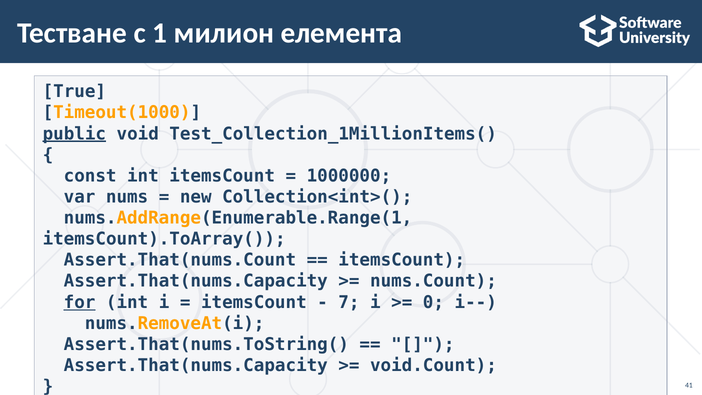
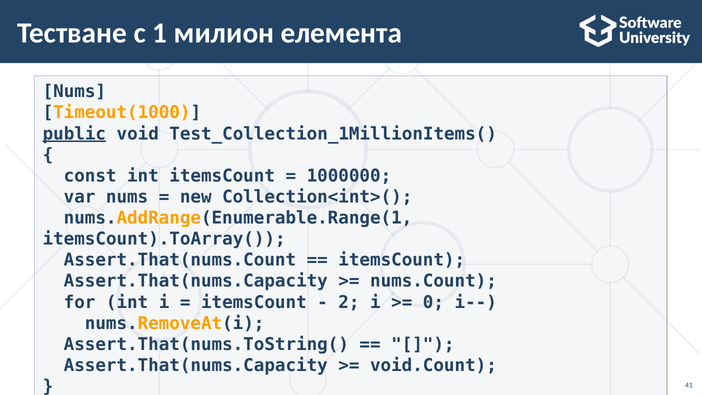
True: True -> Nums (74, 92)
for underline: present -> none (80, 302)
7: 7 -> 2 (349, 302)
